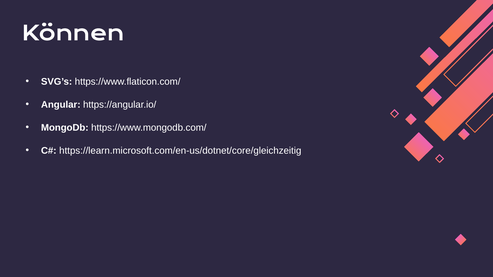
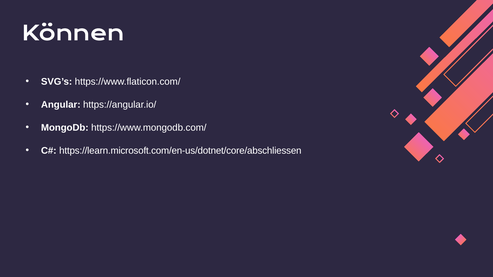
https://learn.microsoft.com/en-us/dotnet/core/gleichzeitig: https://learn.microsoft.com/en-us/dotnet/core/gleichzeitig -> https://learn.microsoft.com/en-us/dotnet/core/abschliessen (180, 151)
